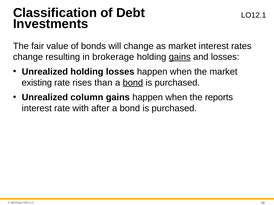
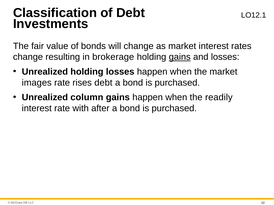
existing: existing -> images (37, 83)
rises than: than -> debt (103, 83)
bond underline: present -> none (133, 83)
reports: reports -> readily (219, 98)
